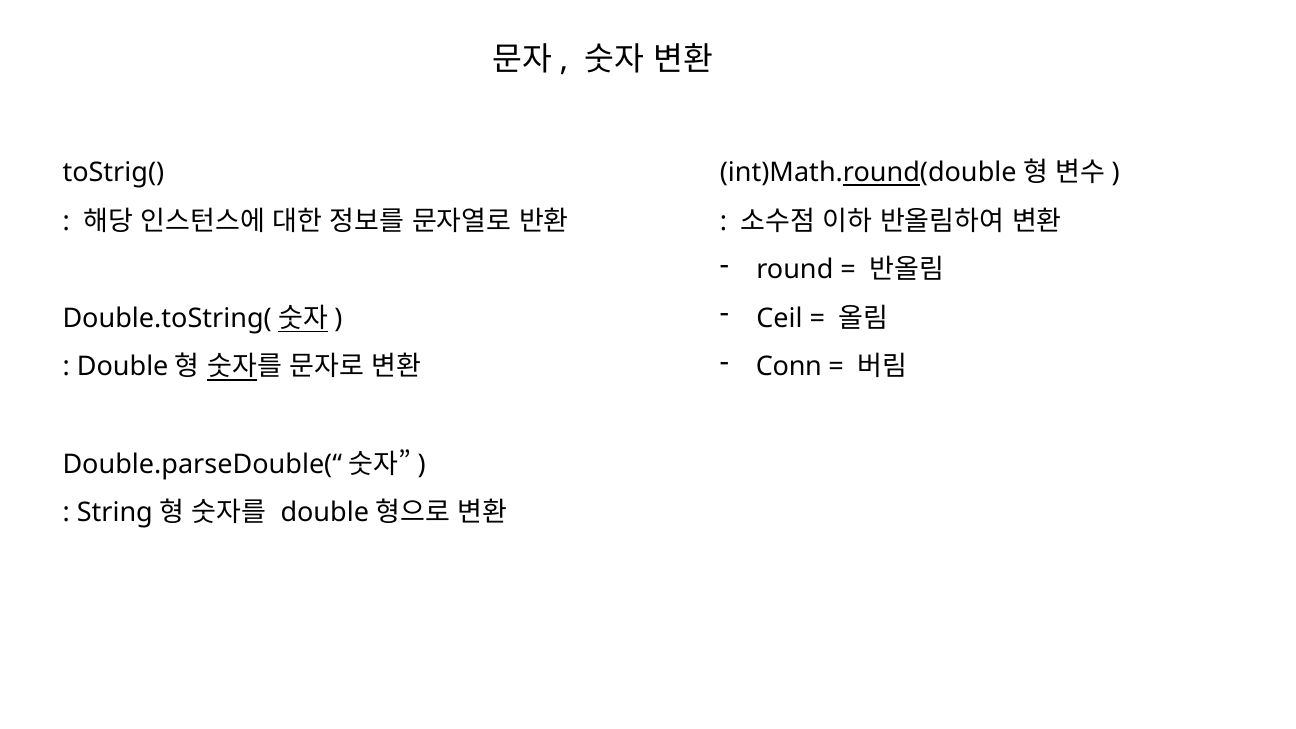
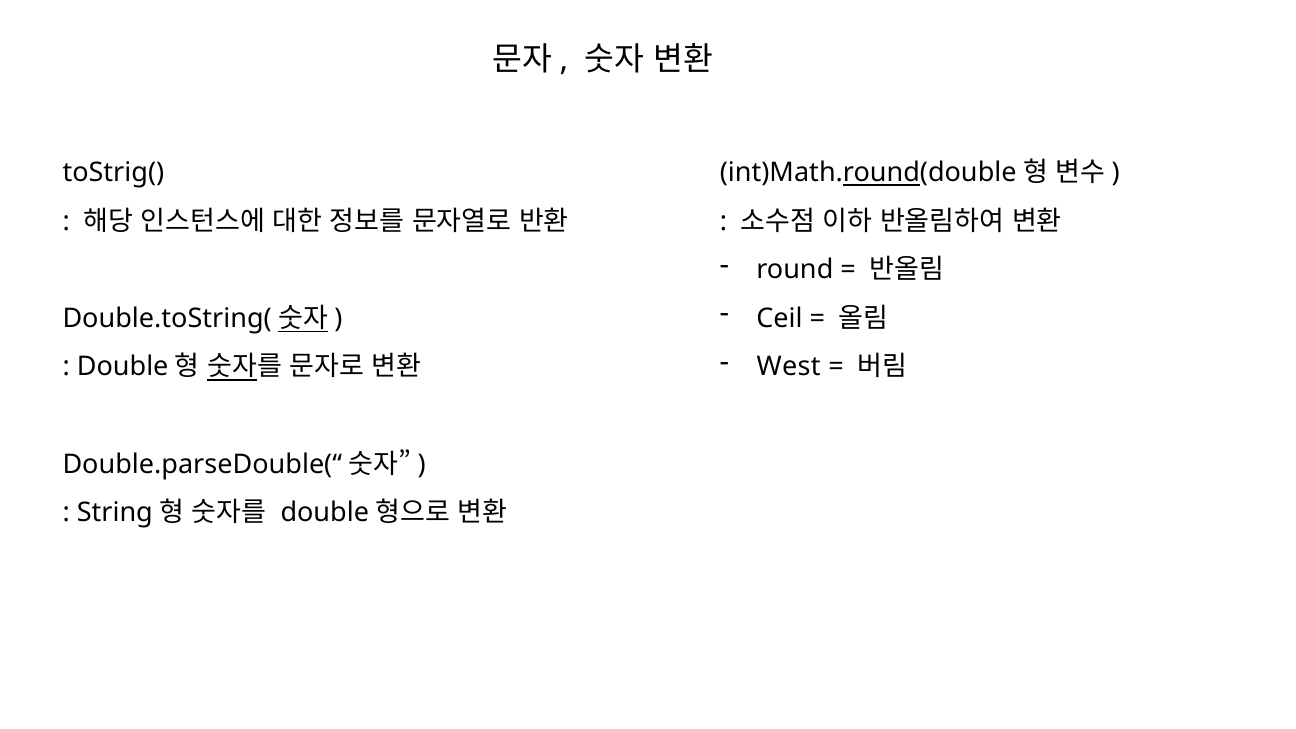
Conn: Conn -> West (789, 367)
